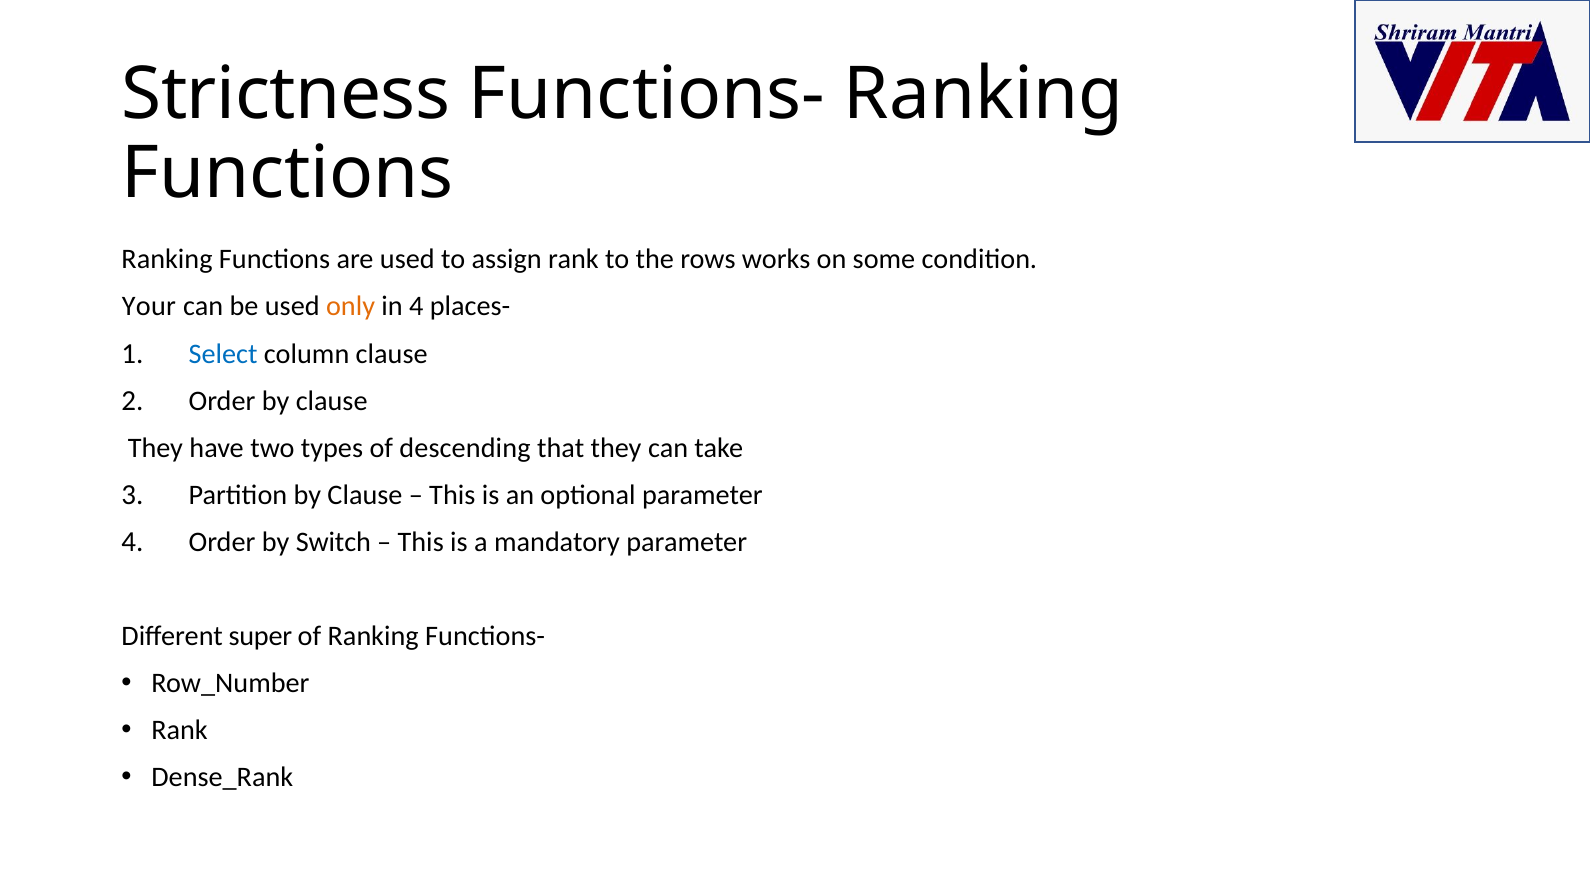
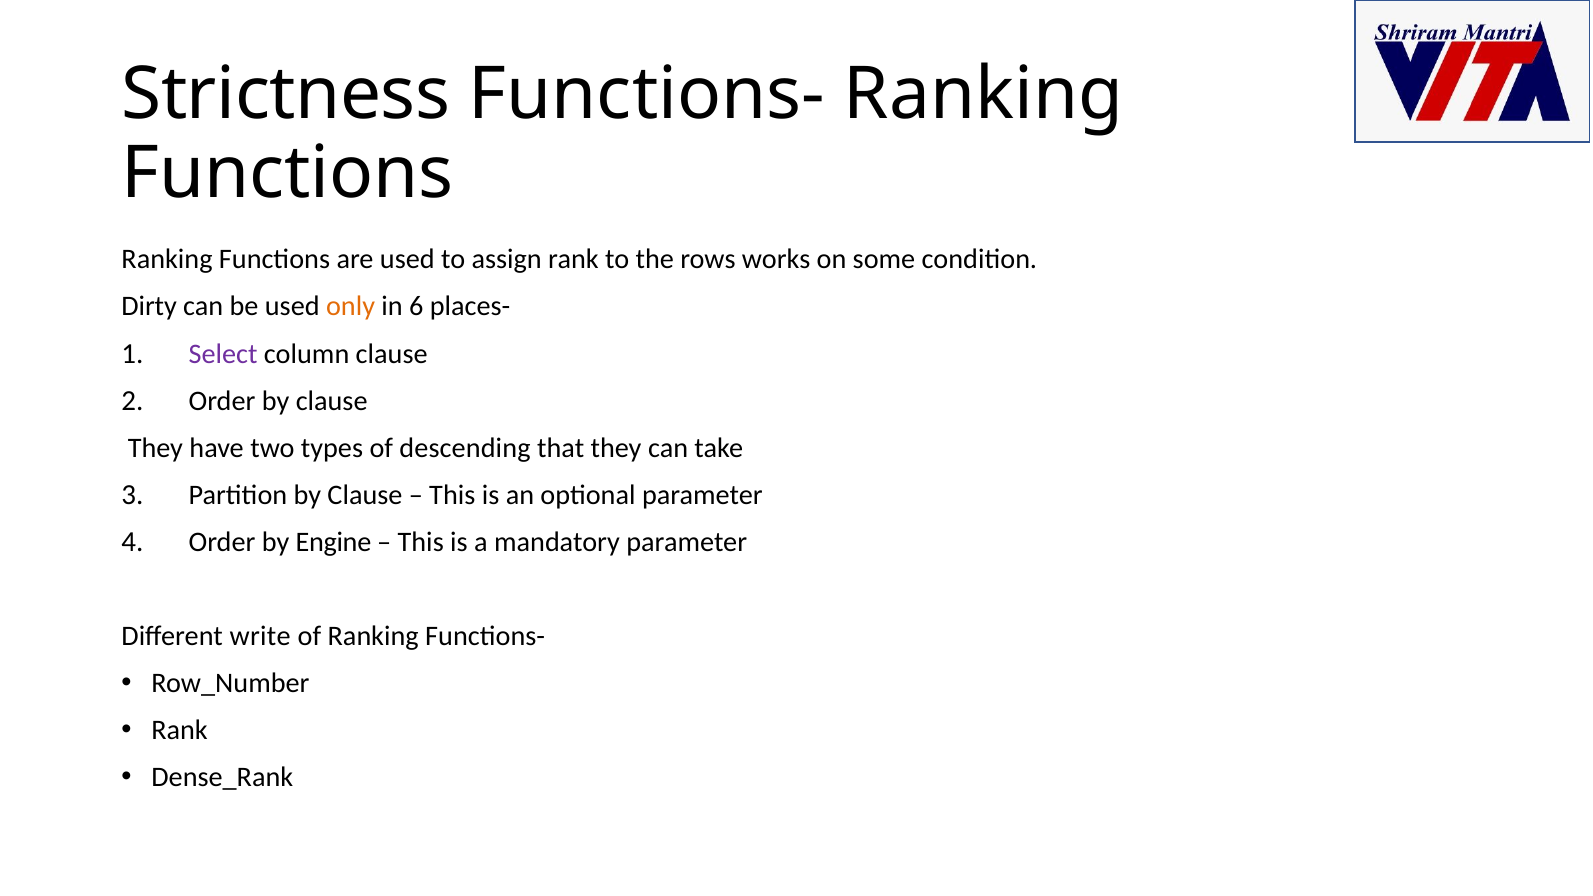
Your: Your -> Dirty (149, 307)
in 4: 4 -> 6 (416, 307)
Select colour: blue -> purple (223, 354)
Switch: Switch -> Engine (333, 542)
super: super -> write (260, 636)
